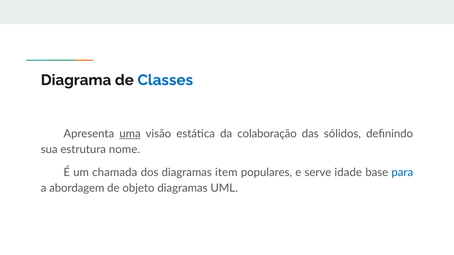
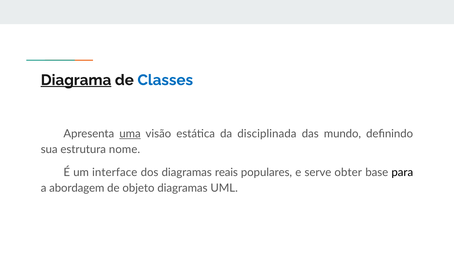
Diagrama underline: none -> present (76, 80)
colaboração: colaboração -> disciplinada (267, 134)
sólidos: sólidos -> mundo (342, 134)
chamada: chamada -> interface (115, 173)
item: item -> reais (226, 173)
idade: idade -> obter (348, 173)
para colour: blue -> black (402, 173)
